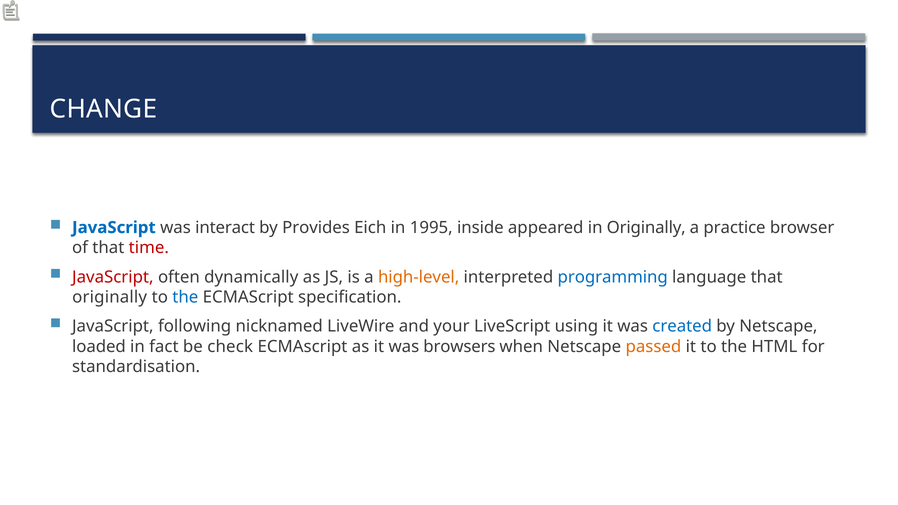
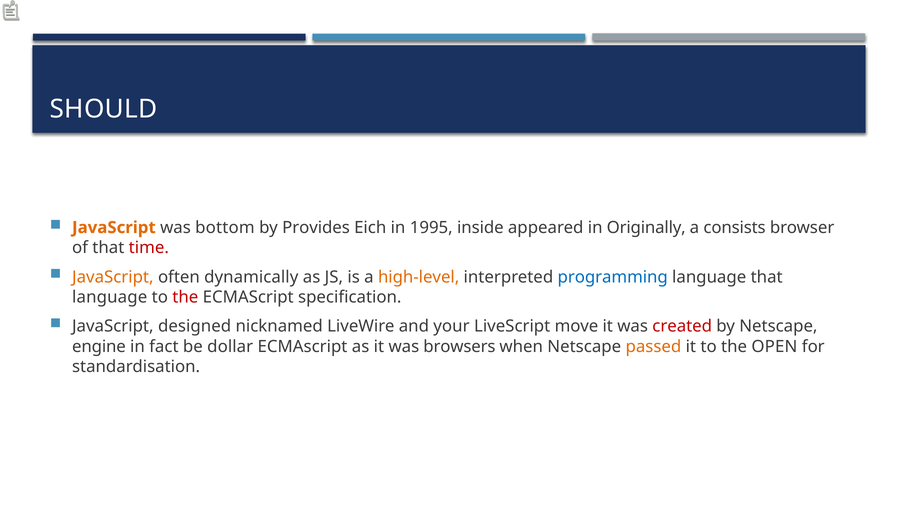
CHANGE: CHANGE -> SHOULD (103, 109)
JavaScript colour: blue -> orange (114, 228)
interact: interact -> bottom (225, 228)
practice: practice -> consists (735, 228)
JavaScript colour: red -> orange (113, 277)
originally: originally -> language (110, 297)
the colour: blue -> red (185, 297)
following: following -> designed (195, 326)
using: using -> move (576, 326)
created colour: blue -> red (682, 326)
loaded: loaded -> engine (99, 347)
check: check -> dollar (230, 347)
HTML: HTML -> OPEN (774, 347)
